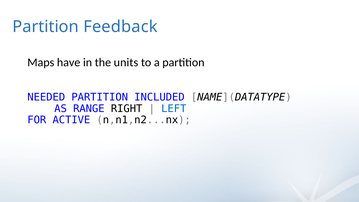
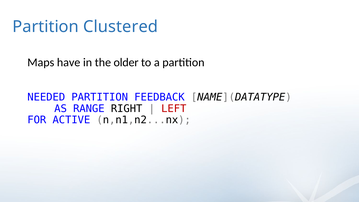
Feedback: Feedback -> Clustered (121, 27)
units: units -> older (126, 62)
INCLUDED: INCLUDED -> FEEDBACK (159, 97)
LEFT colour: blue -> red (174, 109)
